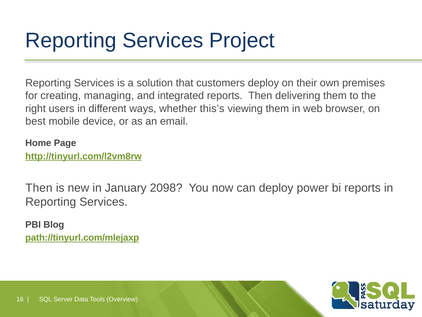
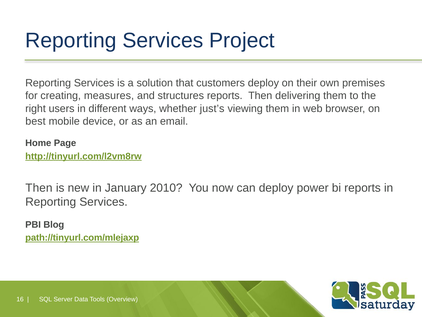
managing: managing -> measures (109, 96)
integrated: integrated -> structures (181, 96)
this’s: this’s -> just’s (212, 108)
2098: 2098 -> 2010 (166, 188)
